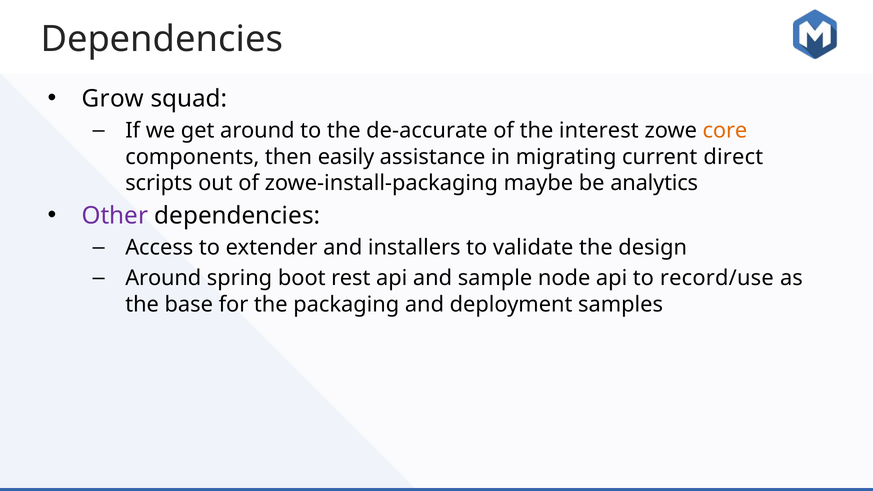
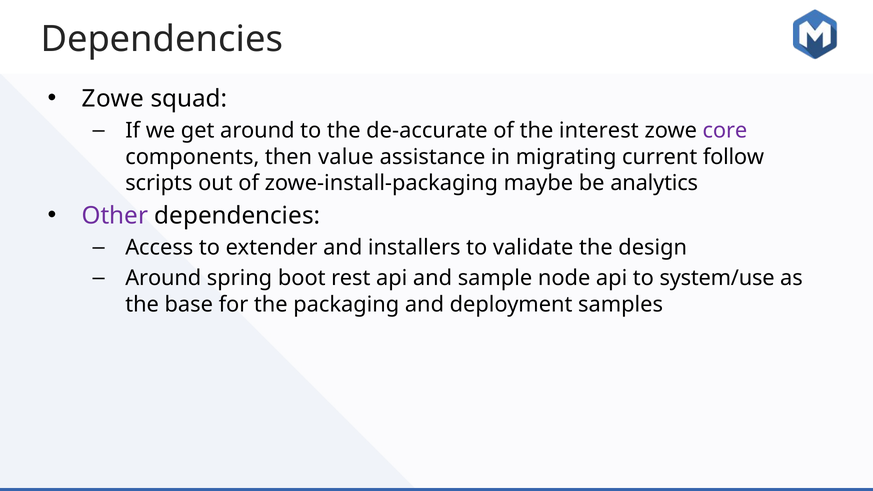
Grow: Grow -> Zowe (113, 99)
core colour: orange -> purple (725, 131)
easily: easily -> value (346, 157)
direct: direct -> follow (734, 157)
record/use: record/use -> system/use (717, 278)
